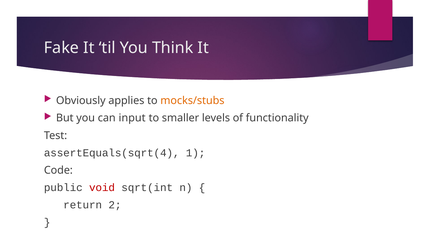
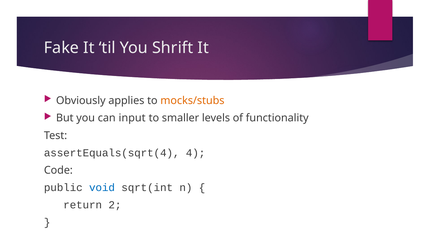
Think: Think -> Shrift (173, 48)
1: 1 -> 4 (196, 153)
void colour: red -> blue (102, 188)
